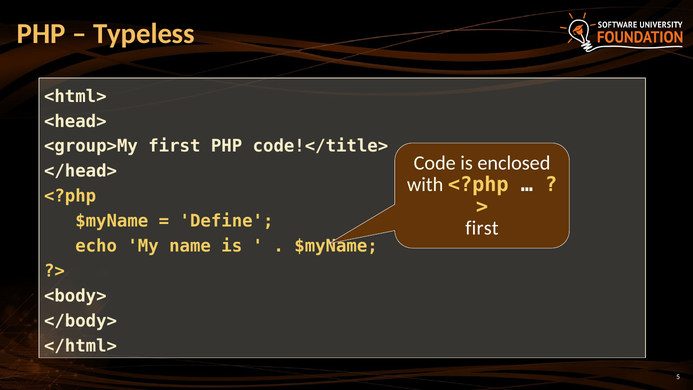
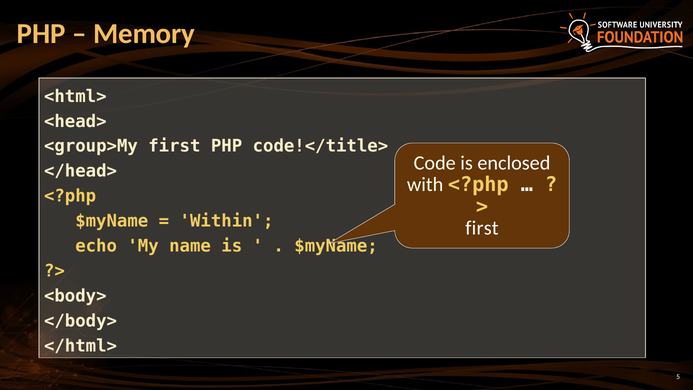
Typeless: Typeless -> Memory (144, 34)
Define: Define -> Within (227, 221)
